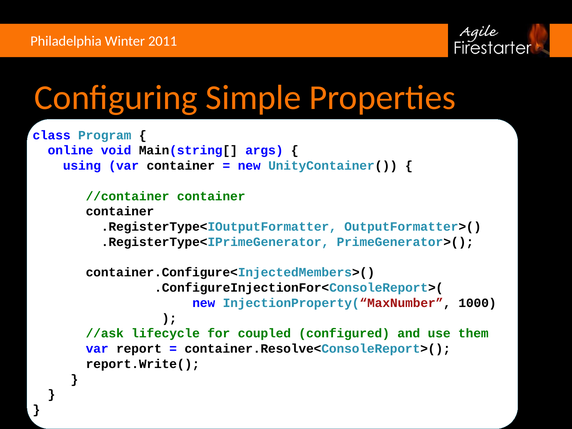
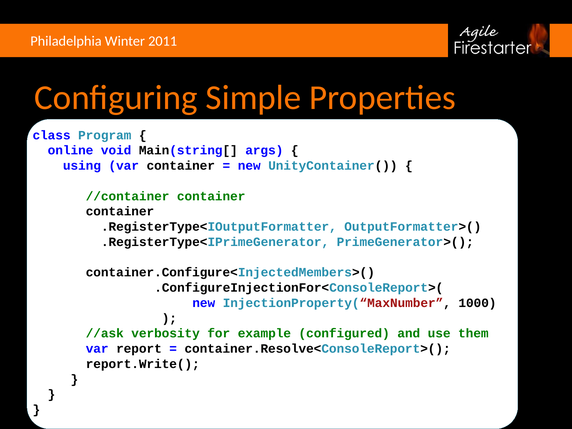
lifecycle: lifecycle -> verbosity (166, 333)
coupled: coupled -> example (264, 333)
